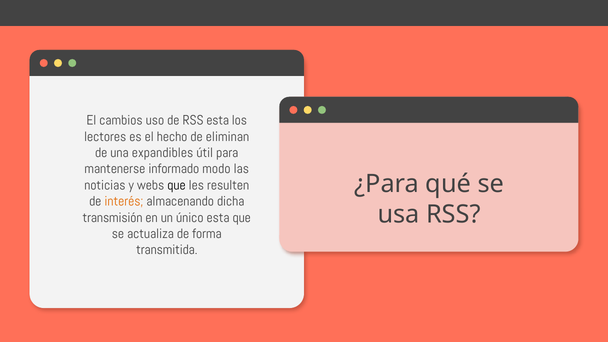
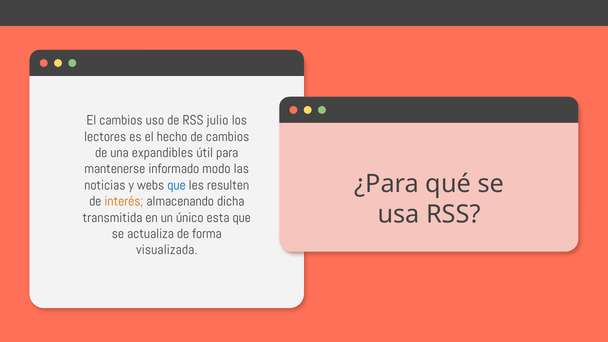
RSS esta: esta -> julio (218, 120)
de eliminan: eliminan -> cambios (228, 137)
que colour: black -> blue (176, 185)
transmisión: transmisión -> transmitida (112, 218)
transmitida: transmitida -> visualizada (167, 250)
